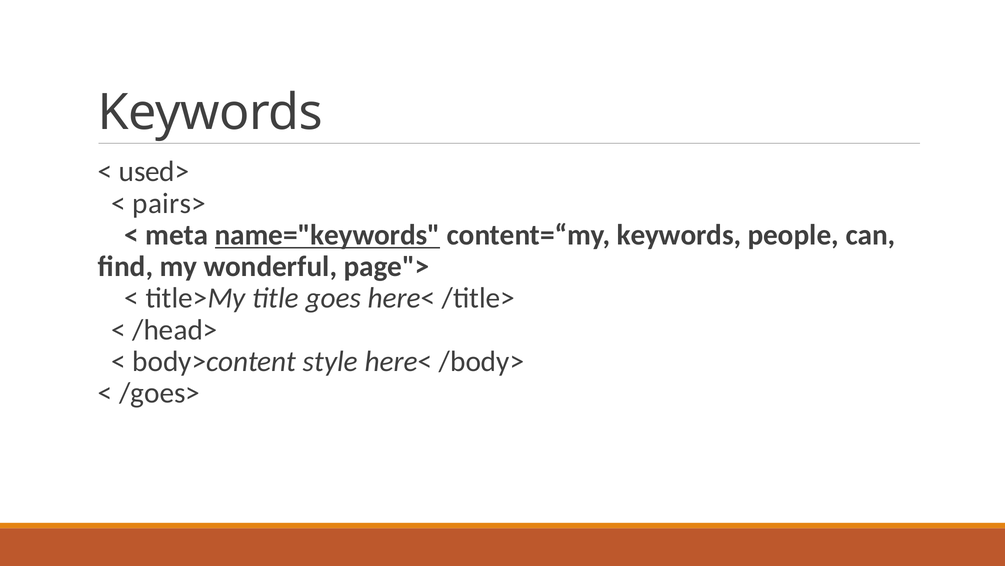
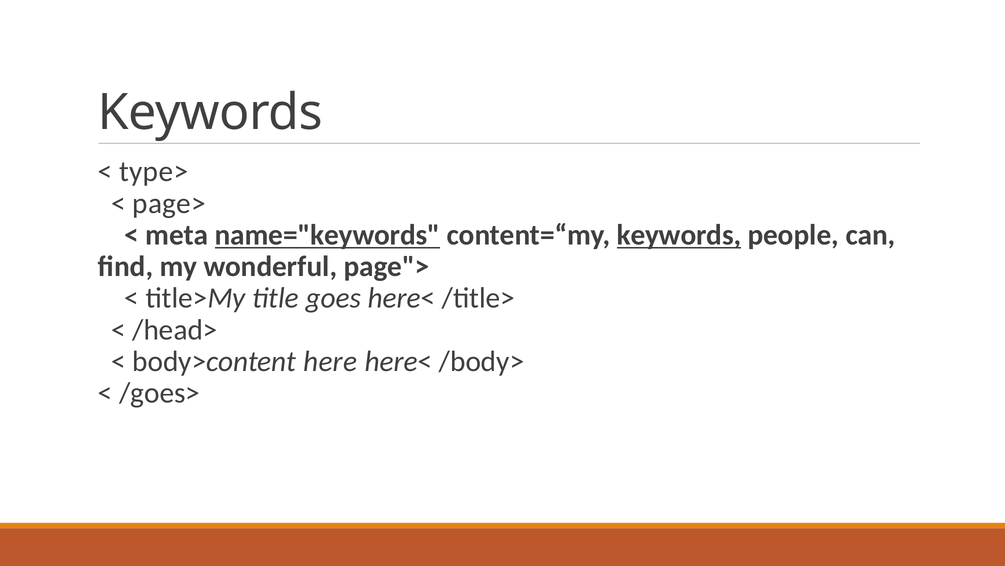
used>: used> -> type> (154, 172)
pairs>: pairs> -> page> (169, 203)
keywords underline: none -> present (679, 235)
style: style -> here (330, 361)
